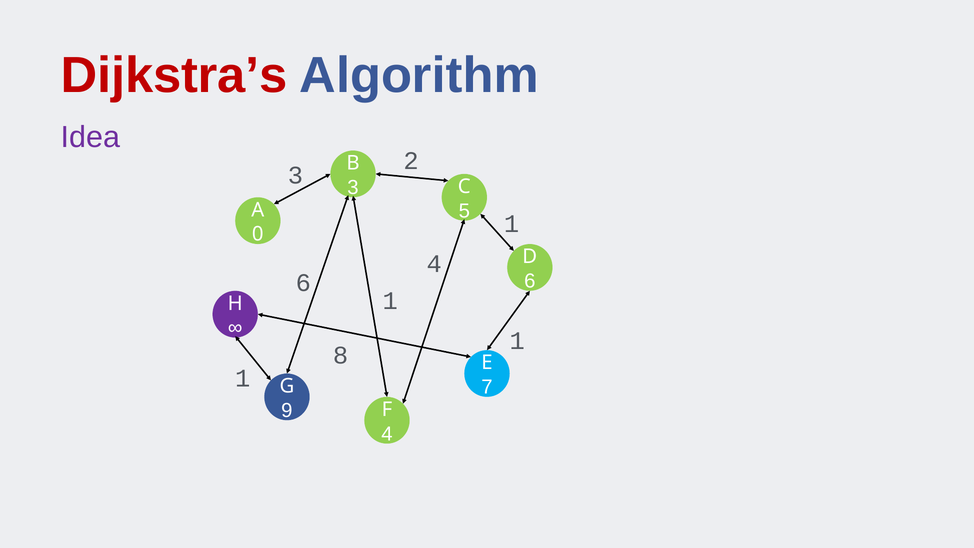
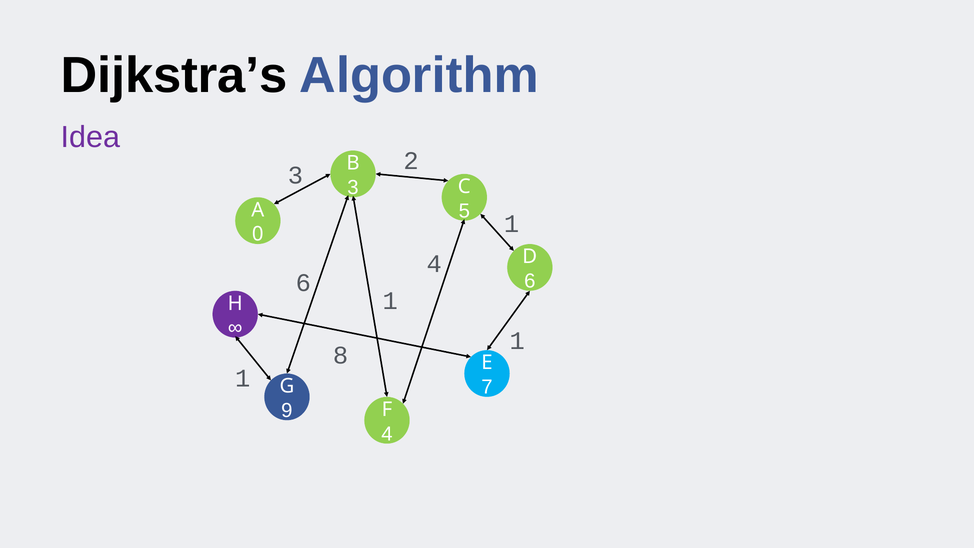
Dijkstra’s colour: red -> black (174, 76)
